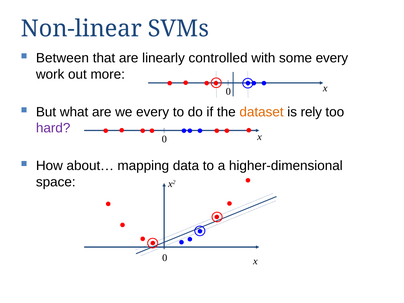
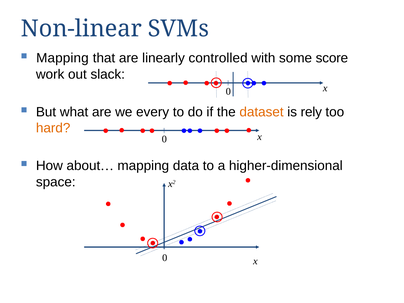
Between: Between -> Mapping (62, 58)
some every: every -> score (332, 58)
more: more -> slack (108, 74)
hard colour: purple -> orange (53, 128)
